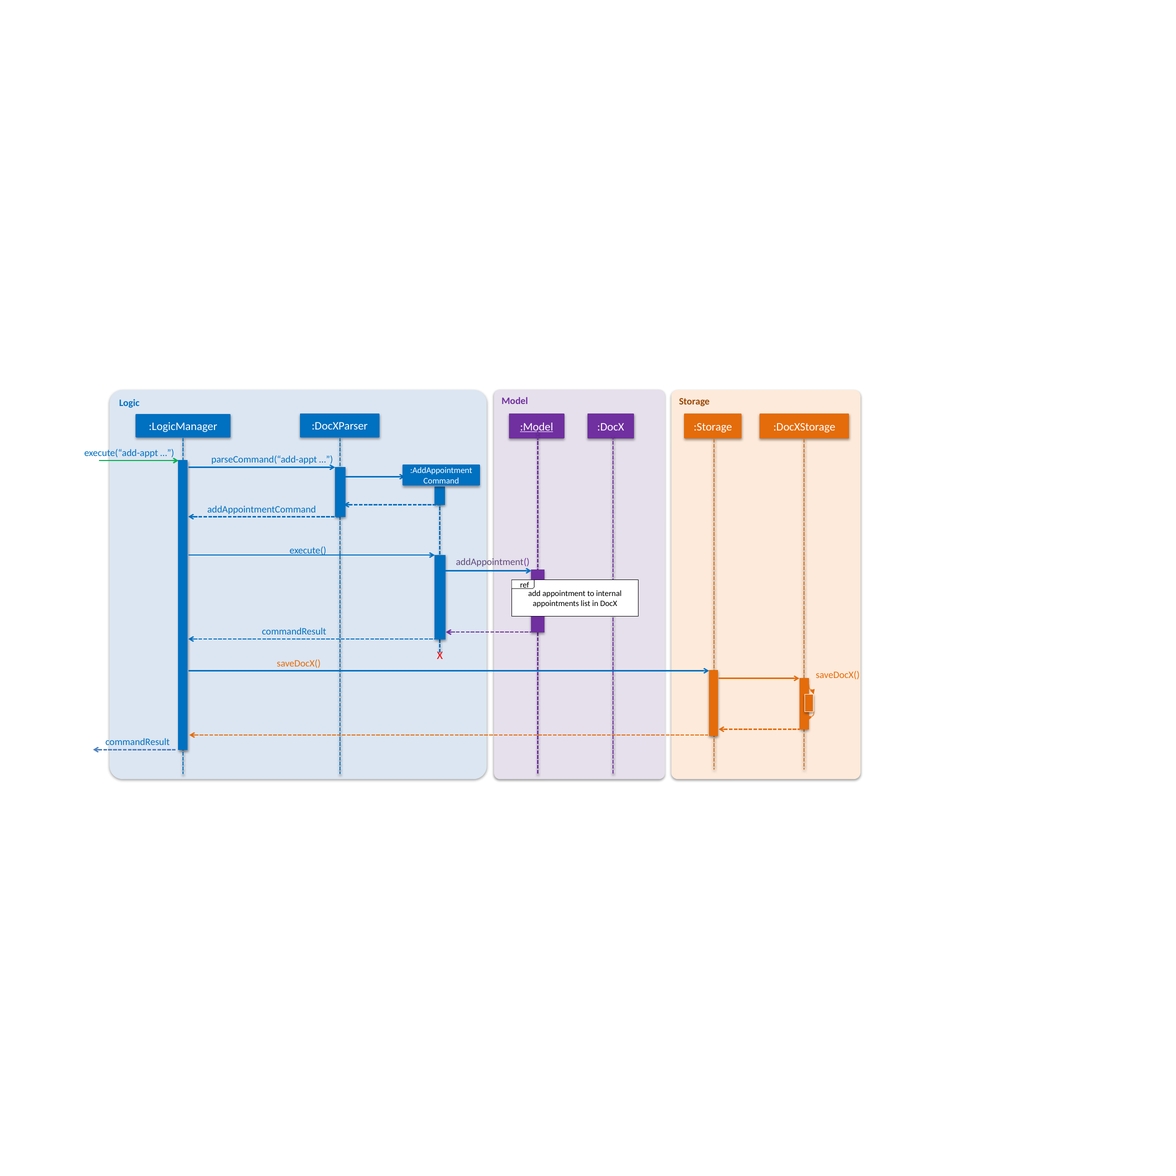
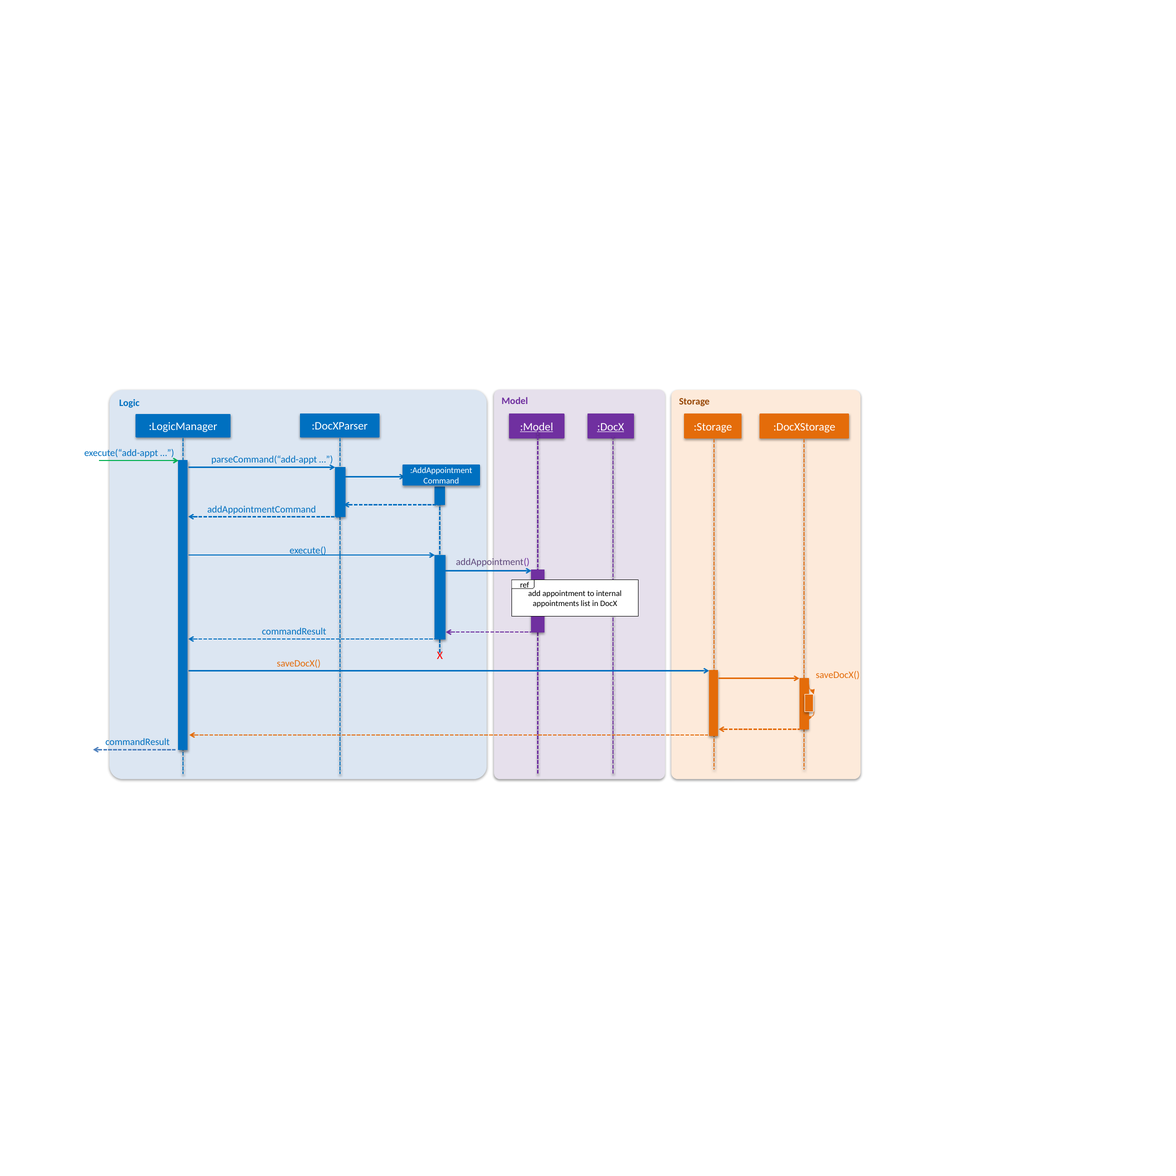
:DocX underline: none -> present (611, 427)
